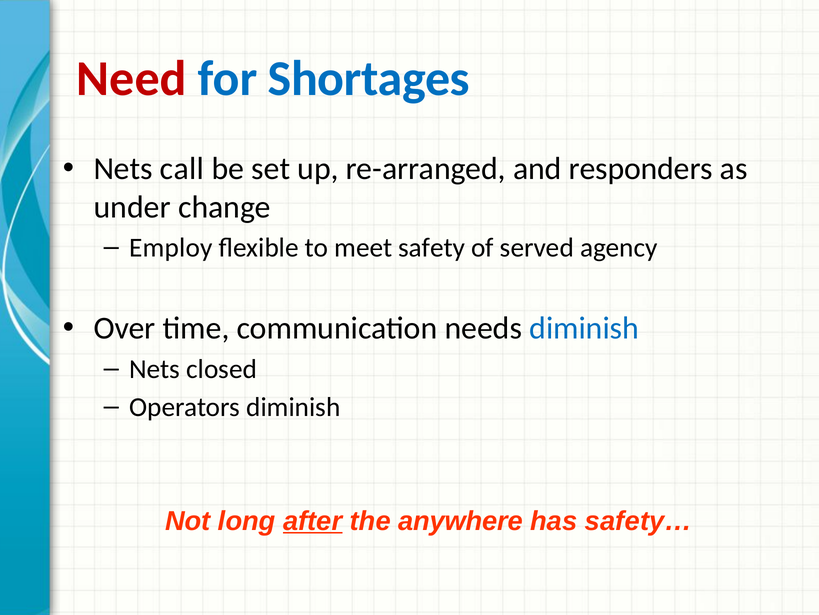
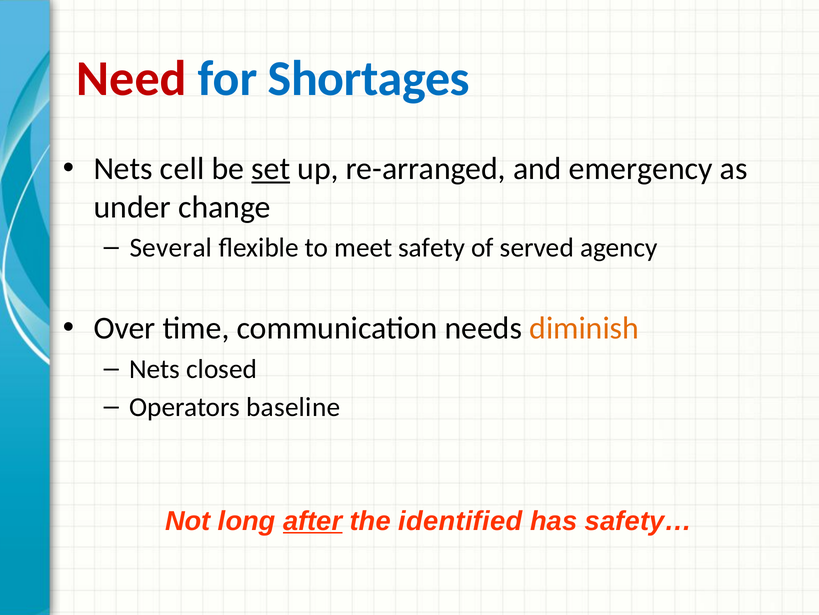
call: call -> cell (182, 169)
set underline: none -> present (271, 169)
responders: responders -> emergency (641, 169)
Employ: Employ -> Several (171, 248)
diminish colour: blue -> orange (584, 328)
Operators diminish: diminish -> baseline (293, 407)
anywhere: anywhere -> identified (460, 521)
